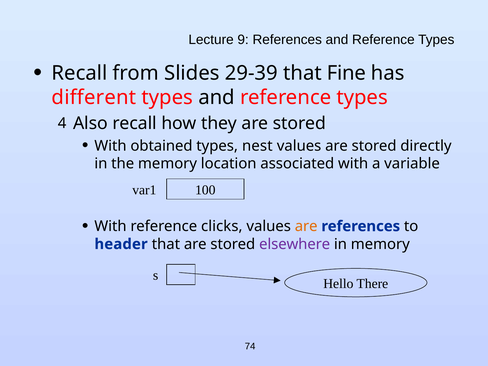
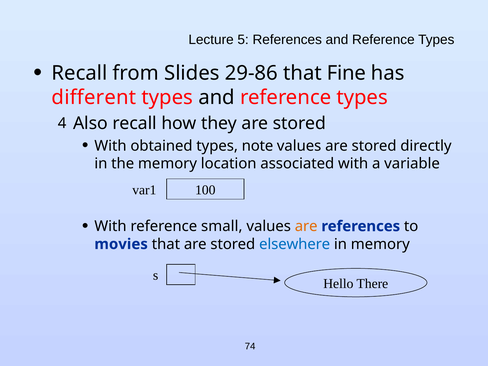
9: 9 -> 5 (243, 40)
29-39: 29-39 -> 29-86 (251, 73)
nest: nest -> note (257, 146)
clicks: clicks -> small (222, 226)
header: header -> movies (121, 244)
elsewhere colour: purple -> blue (295, 244)
